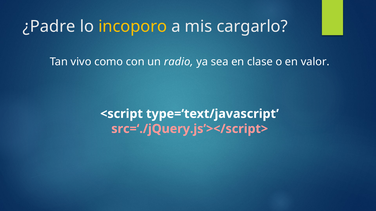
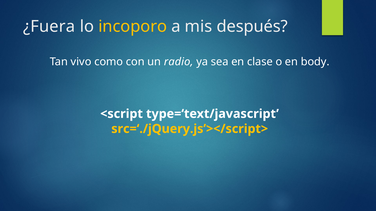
¿Padre: ¿Padre -> ¿Fuera (49, 26)
cargarlo: cargarlo -> después (252, 26)
valor: valor -> body (315, 62)
src=‘./jQuery.js’></script> colour: pink -> yellow (190, 129)
